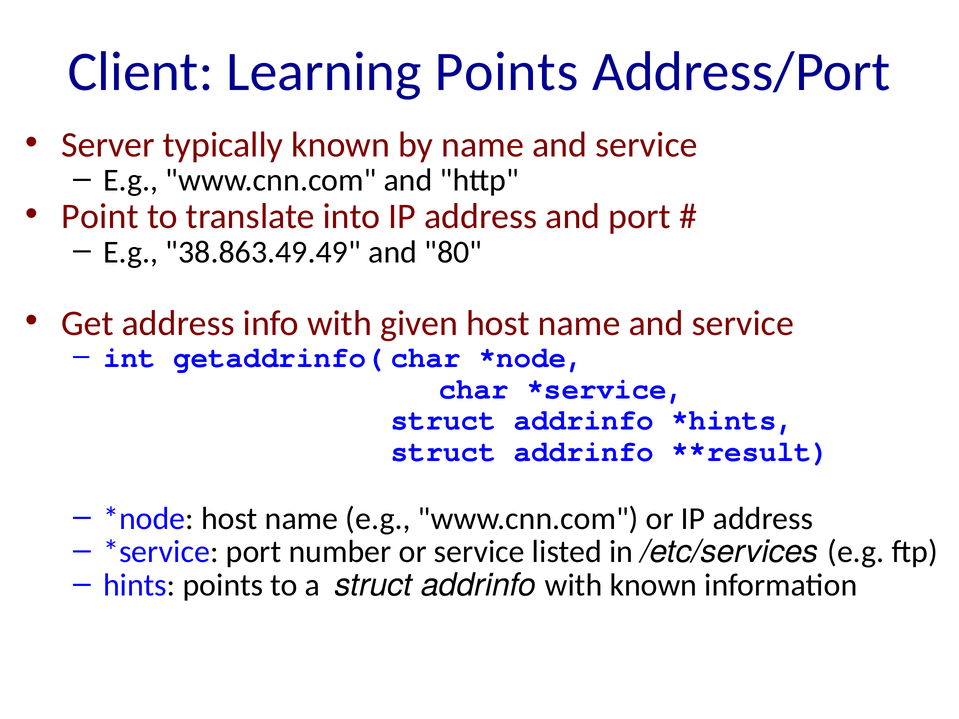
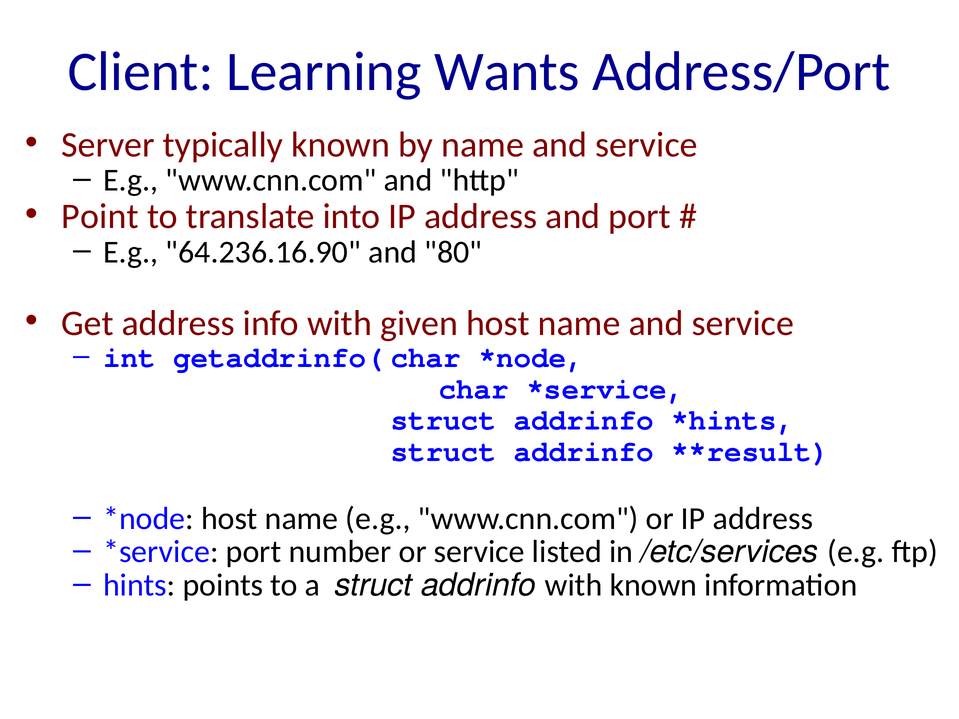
Learning Points: Points -> Wants (507, 72)
38.863.49.49: 38.863.49.49 -> 64.236.16.90 (263, 252)
